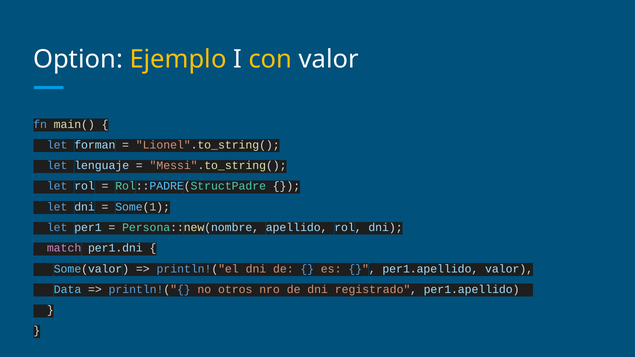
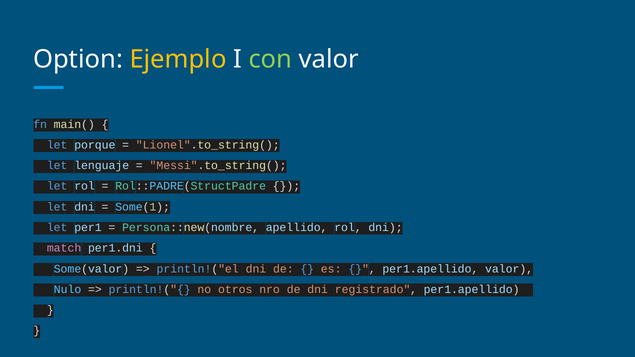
con colour: yellow -> light green (270, 60)
forman: forman -> porque (95, 145)
Data: Data -> Nulo (68, 290)
